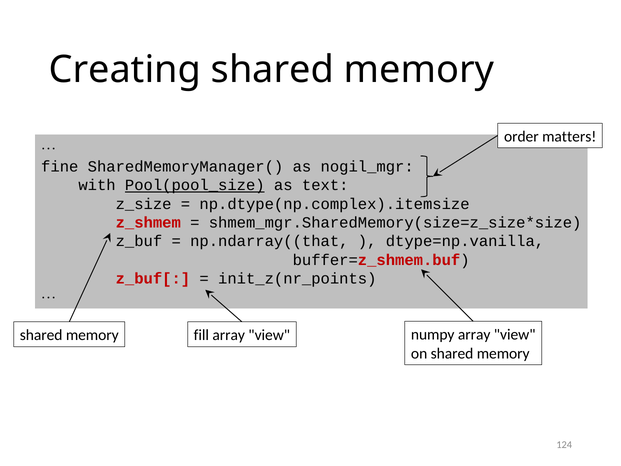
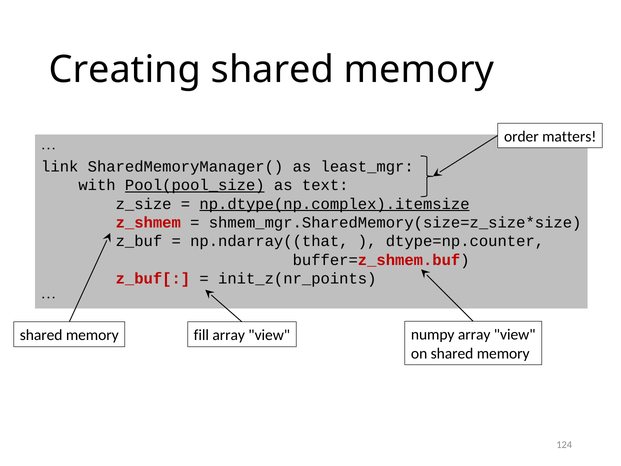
fine: fine -> link (60, 167)
nogil_mgr: nogil_mgr -> least_mgr (367, 167)
np.dtype(np.complex).itemsize underline: none -> present (335, 204)
dtype=np.vanilla: dtype=np.vanilla -> dtype=np.counter (465, 241)
